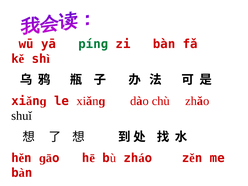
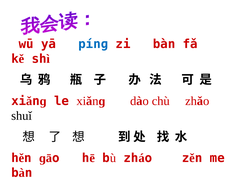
pínɡ colour: green -> blue (93, 44)
